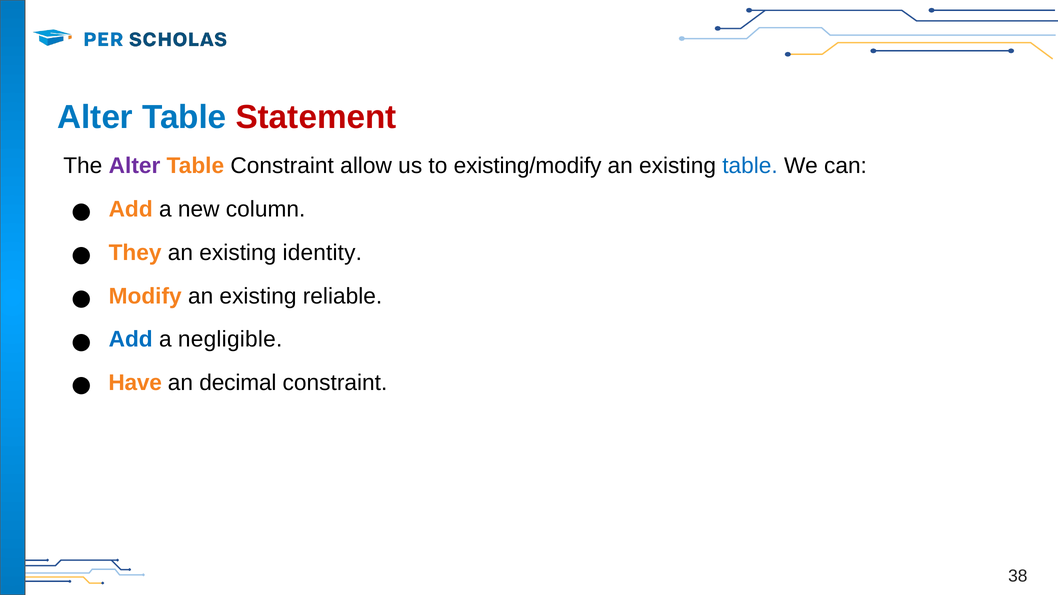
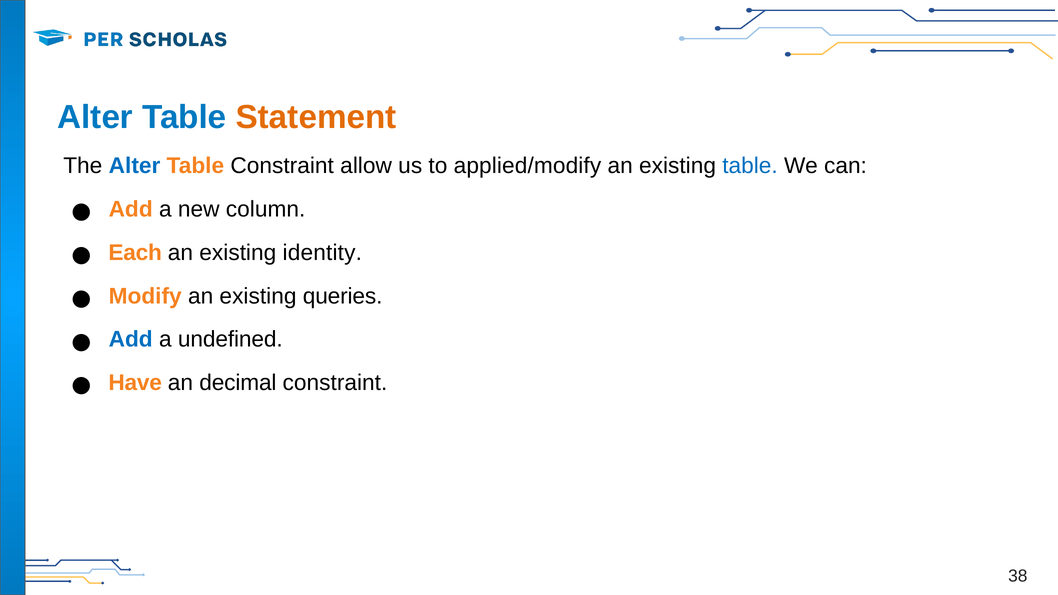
Statement colour: red -> orange (316, 117)
Alter colour: purple -> blue (135, 166)
existing/modify: existing/modify -> applied/modify (527, 166)
They: They -> Each (135, 253)
reliable: reliable -> queries (343, 296)
negligible: negligible -> undefined (230, 340)
